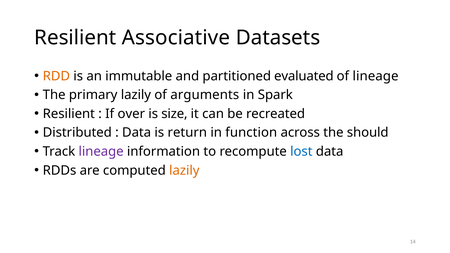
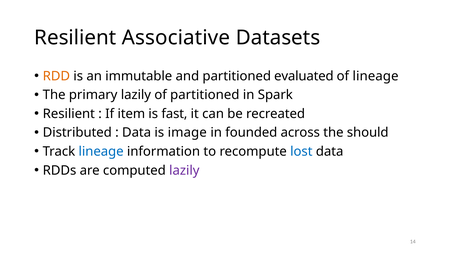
of arguments: arguments -> partitioned (205, 95)
over: over -> item (131, 114)
size: size -> fast (174, 114)
return: return -> image (187, 133)
function: function -> founded (251, 133)
lineage colour: purple -> blue (101, 152)
lazily colour: orange -> purple (184, 170)
